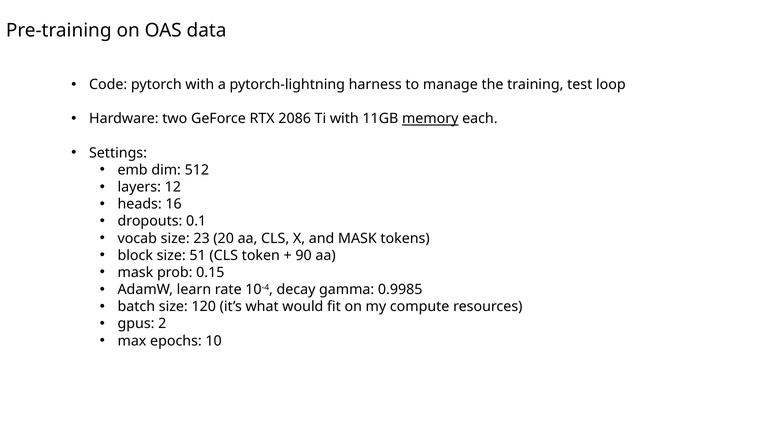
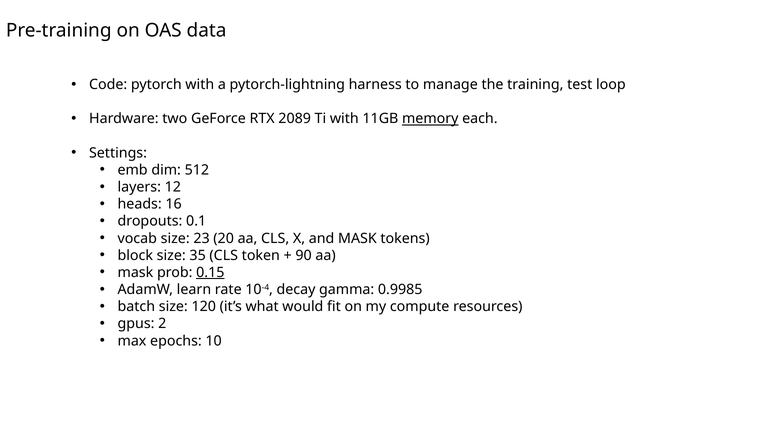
2086: 2086 -> 2089 (295, 119)
51: 51 -> 35 (198, 256)
0.15 underline: none -> present (210, 273)
